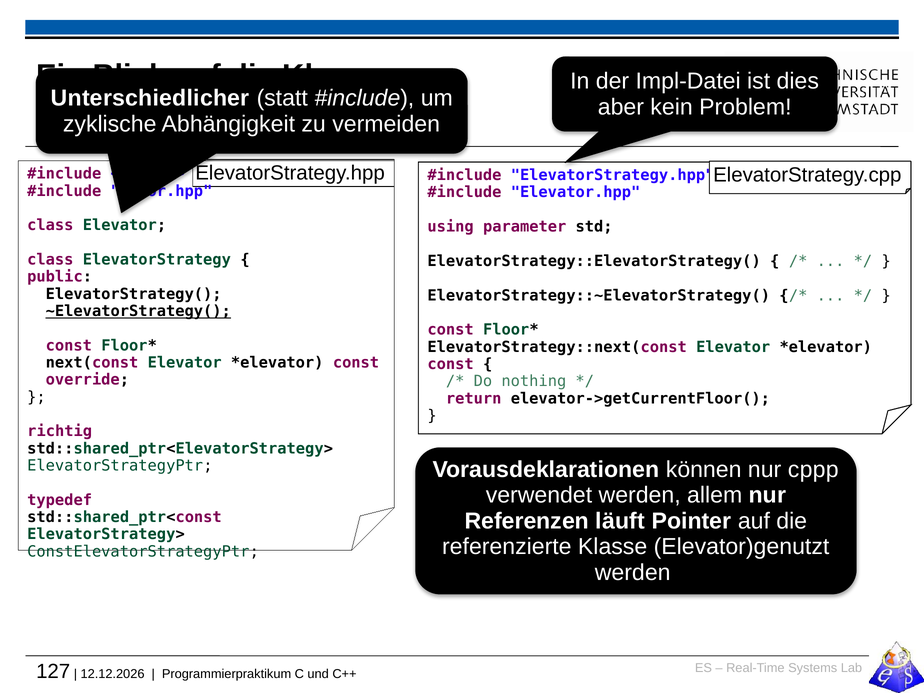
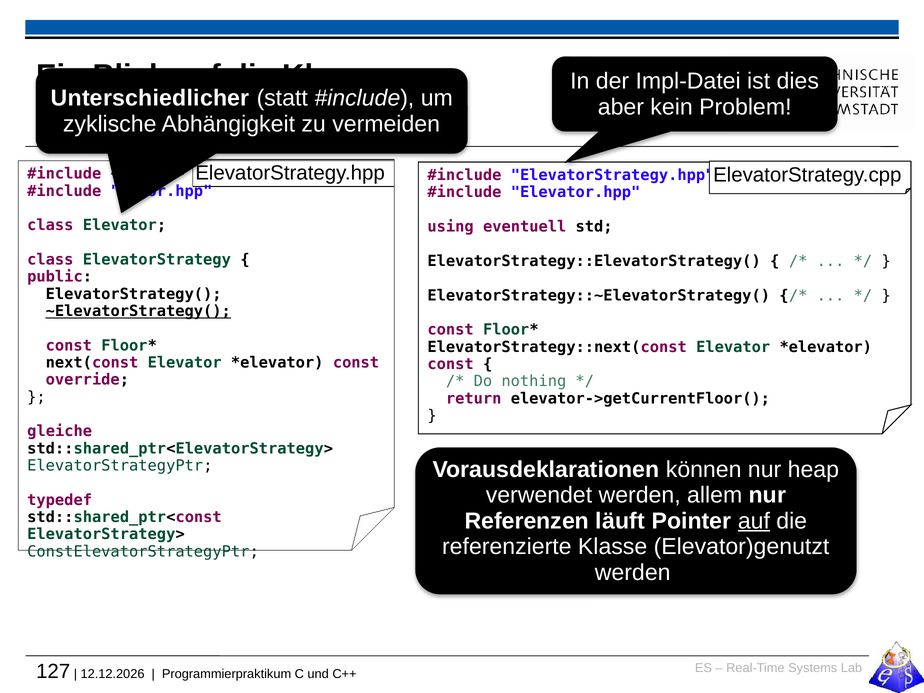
parameter: parameter -> eventuell (525, 227)
richtig: richtig -> gleiche (60, 431)
cppp: cppp -> heap (813, 469)
auf underline: none -> present (754, 521)
